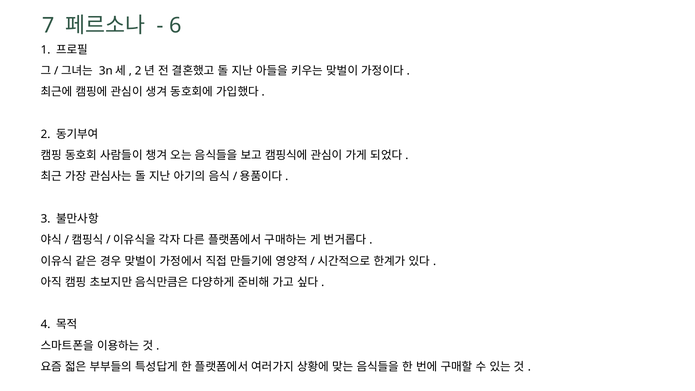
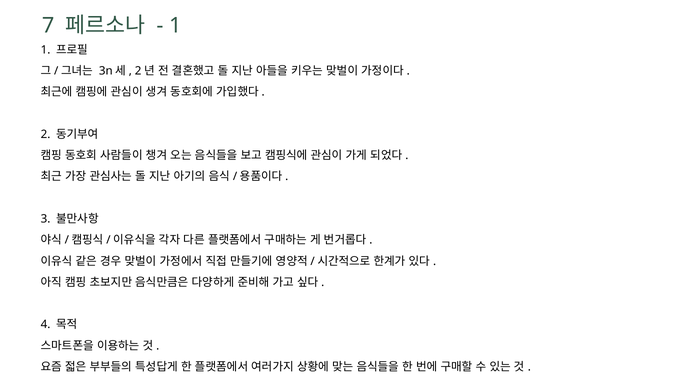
6: 6 -> 1 (175, 26)
